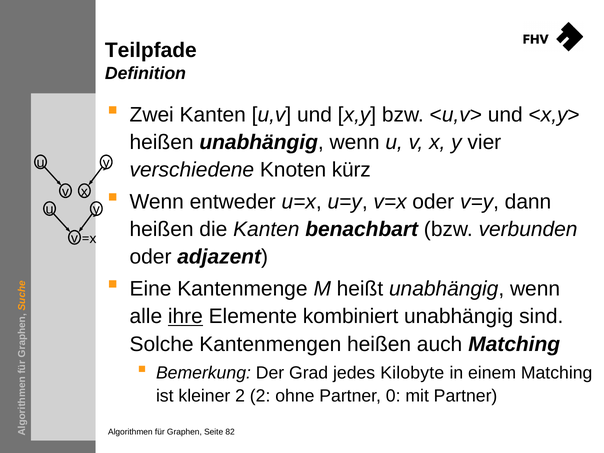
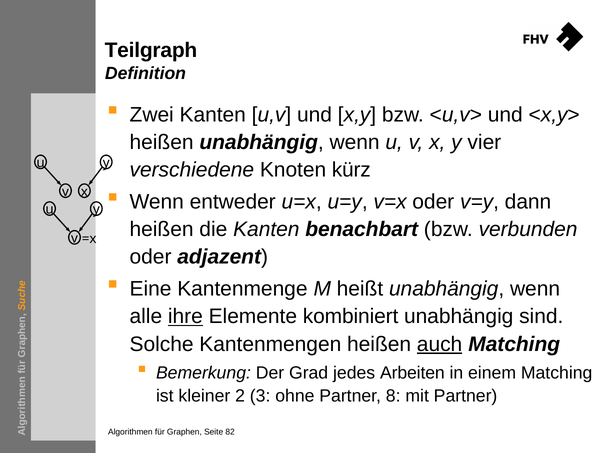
Teilpfade: Teilpfade -> Teilgraph (151, 50)
auch underline: none -> present (440, 344)
Kilobyte: Kilobyte -> Arbeiten (412, 373)
2 2: 2 -> 3 (260, 396)
0: 0 -> 8 (393, 396)
